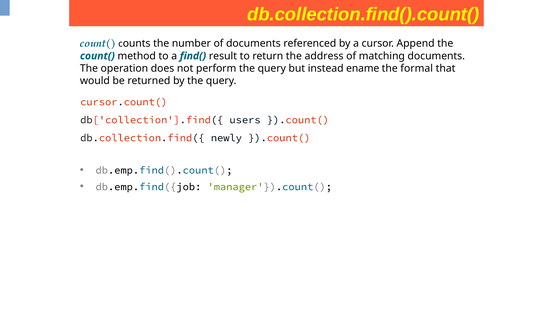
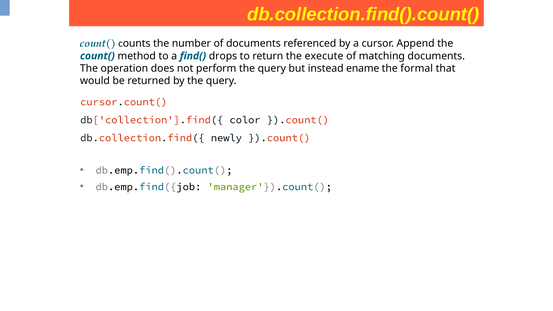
result: result -> drops (223, 56)
address: address -> execute (324, 56)
users: users -> color (245, 120)
